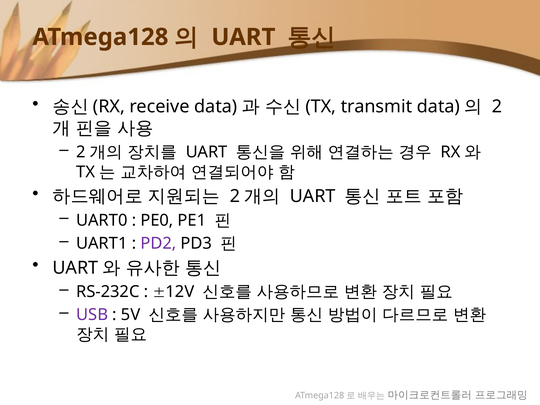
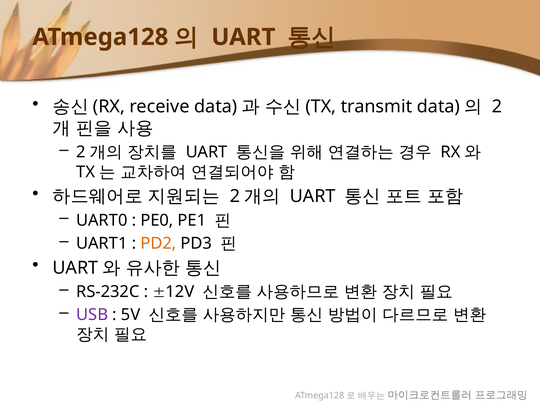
PD2 colour: purple -> orange (158, 243)
